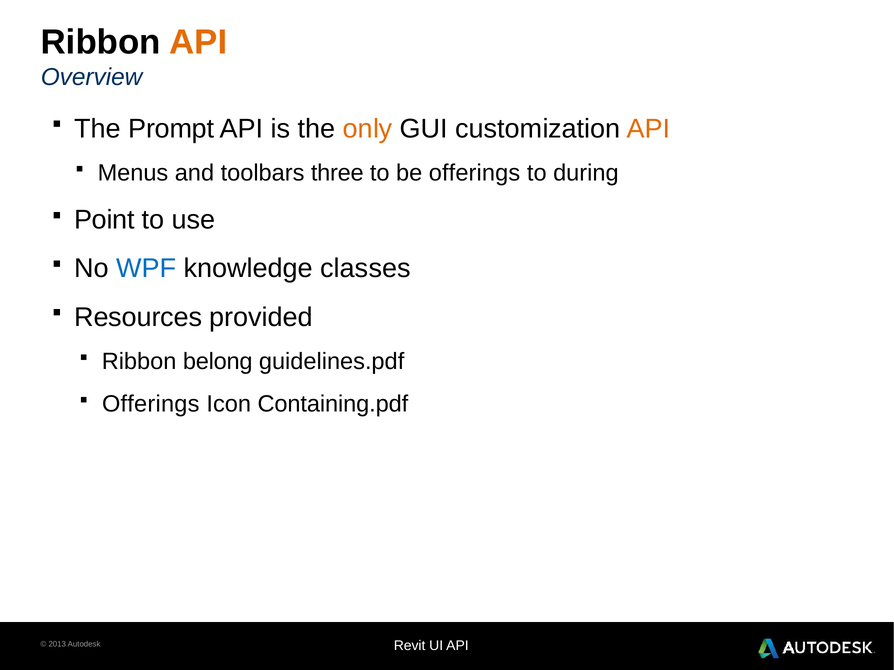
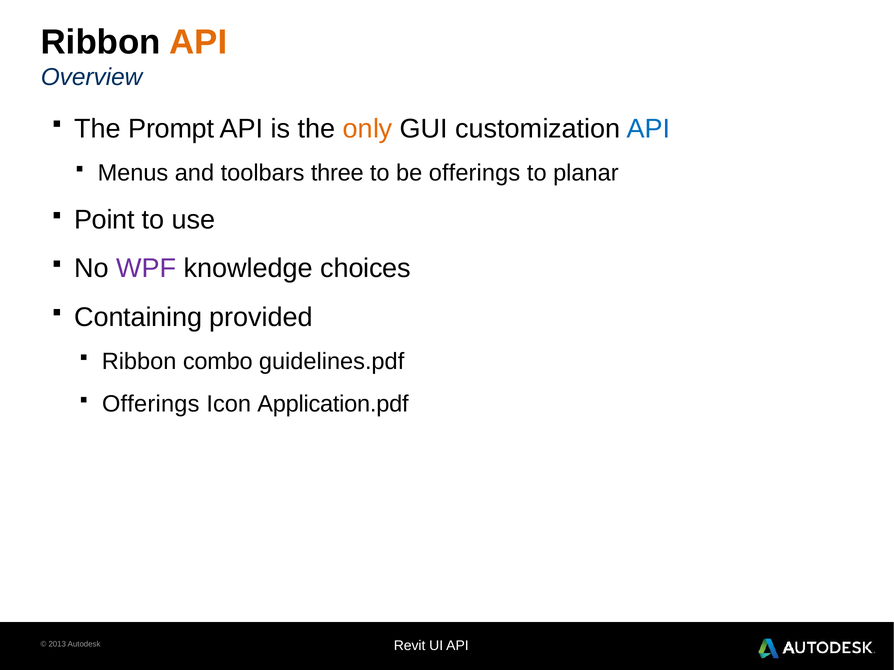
API colour: orange -> blue (648, 129)
during: during -> planar (586, 173)
WPF colour: blue -> purple (146, 269)
classes: classes -> choices (366, 269)
Resources: Resources -> Containing (138, 317)
belong: belong -> combo (218, 362)
Containing.pdf: Containing.pdf -> Application.pdf (333, 404)
